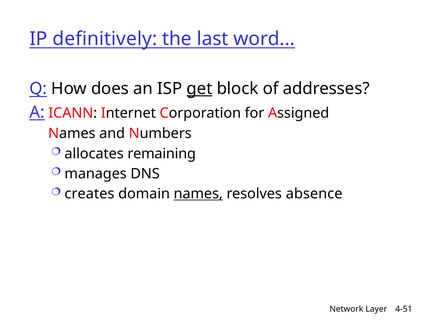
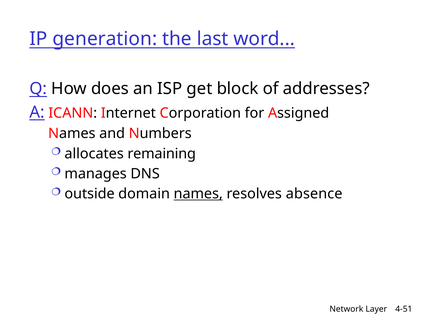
definitively: definitively -> generation (105, 39)
get underline: present -> none (199, 89)
creates: creates -> outside (90, 194)
